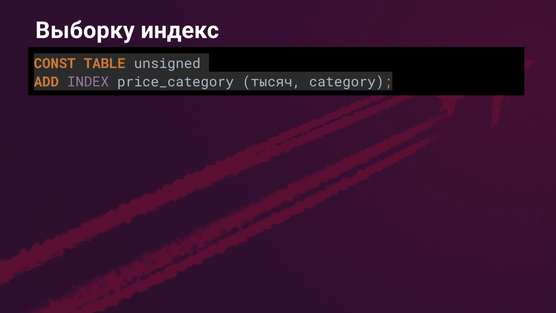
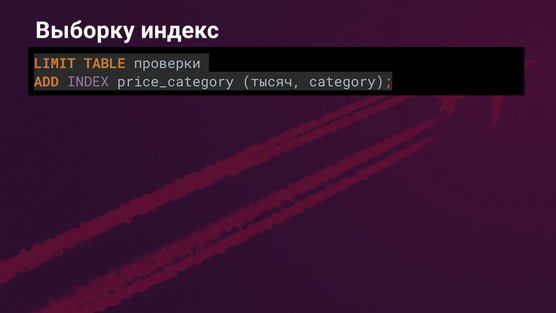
CONST: CONST -> LIMIT (55, 63)
unsigned: unsigned -> проверки (167, 63)
